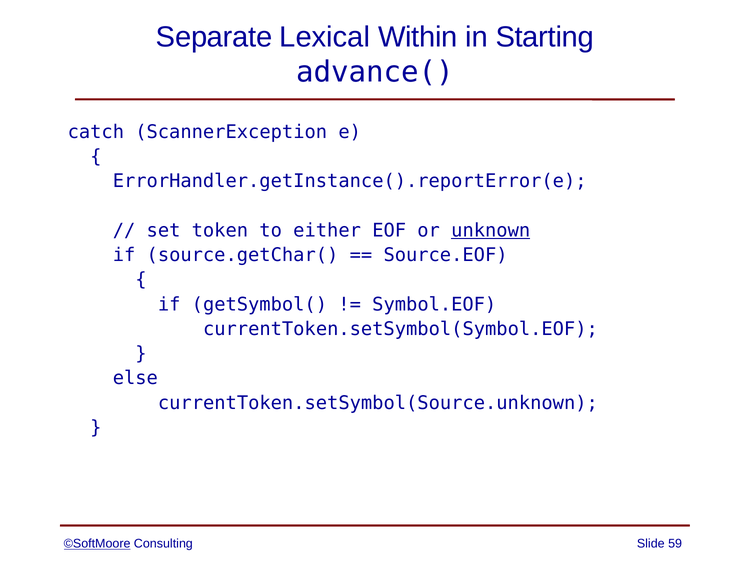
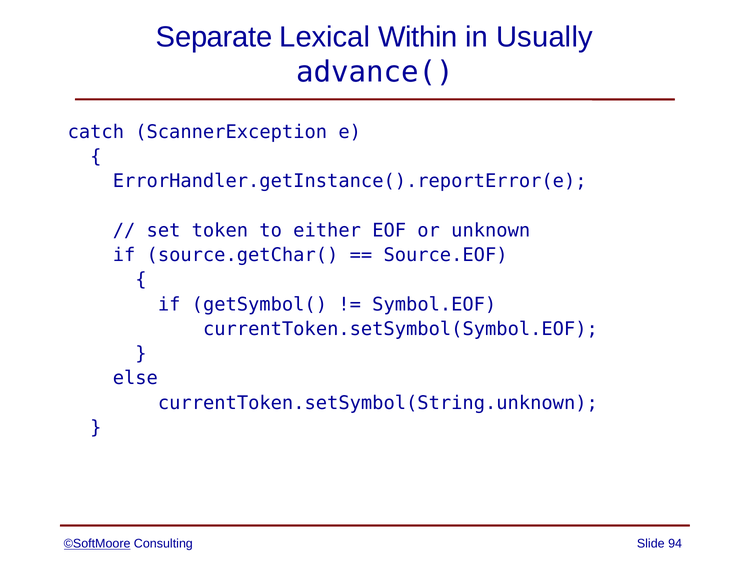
Starting: Starting -> Usually (544, 37)
unknown underline: present -> none (491, 230)
currentToken.setSymbol(Source.unknown: currentToken.setSymbol(Source.unknown -> currentToken.setSymbol(String.unknown (378, 402)
59: 59 -> 94 (675, 543)
